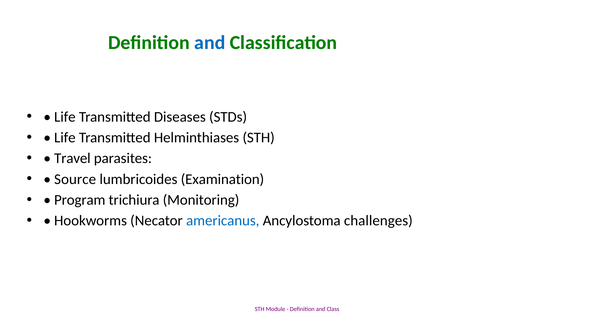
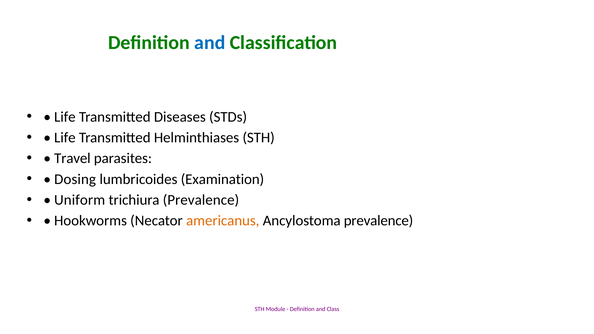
Source: Source -> Dosing (75, 179)
Program: Program -> Uniform (80, 200)
trichiura Monitoring: Monitoring -> Prevalence (201, 200)
americanus colour: blue -> orange (223, 221)
Ancylostoma challenges: challenges -> prevalence (378, 221)
